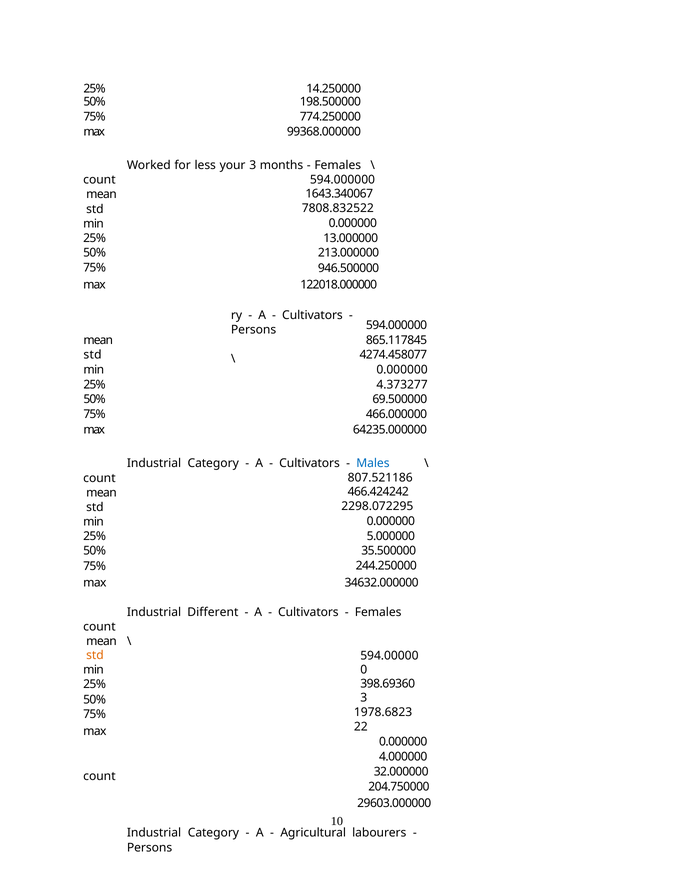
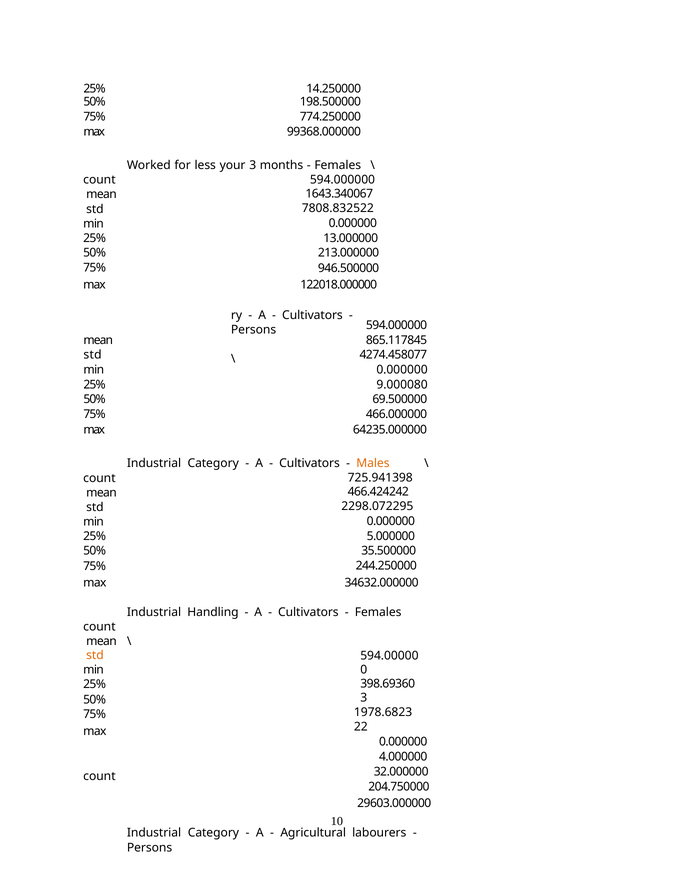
4.373277: 4.373277 -> 9.000080 (402, 385)
Males colour: blue -> orange (373, 463)
807.521186: 807.521186 -> 725.941398 (380, 478)
Different: Different -> Handling (213, 612)
